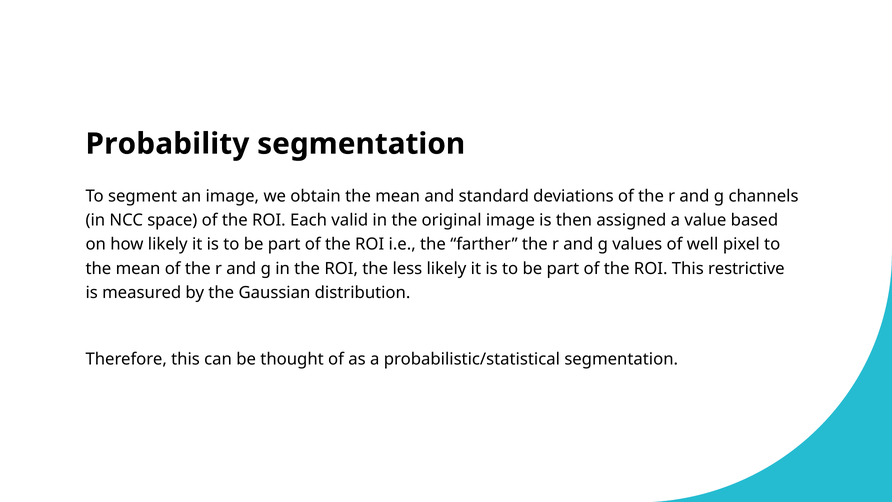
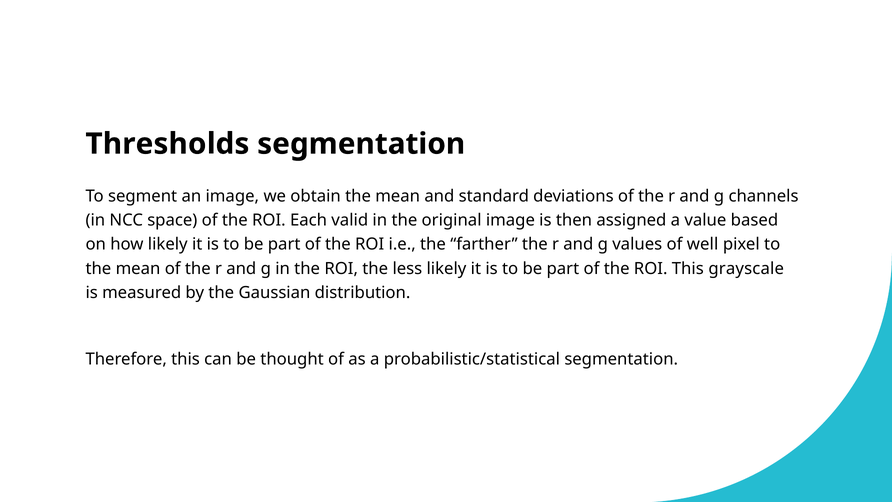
Probability: Probability -> Thresholds (167, 144)
restrictive: restrictive -> grayscale (746, 268)
